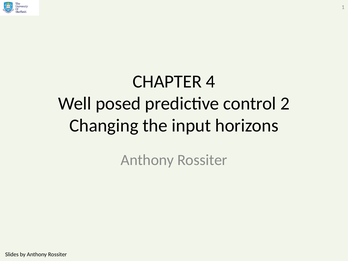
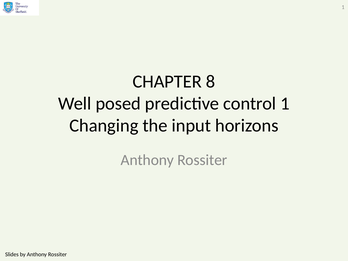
4: 4 -> 8 (211, 81)
control 2: 2 -> 1 (285, 104)
